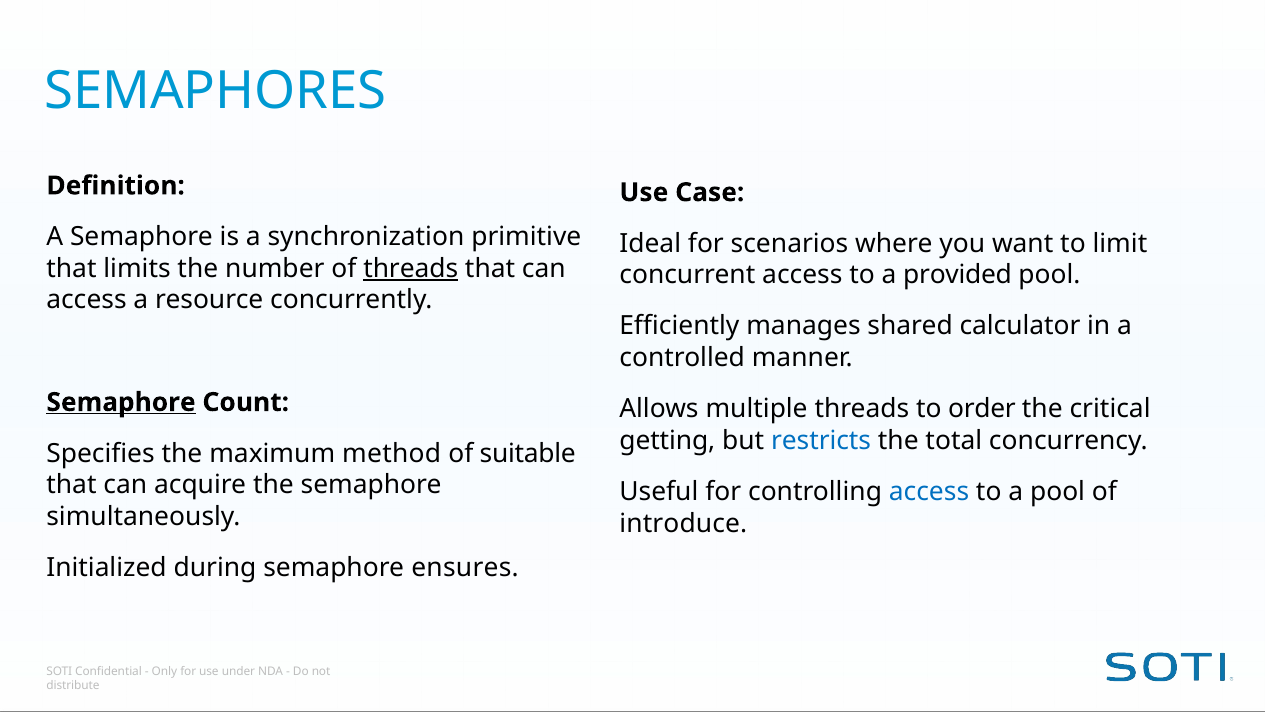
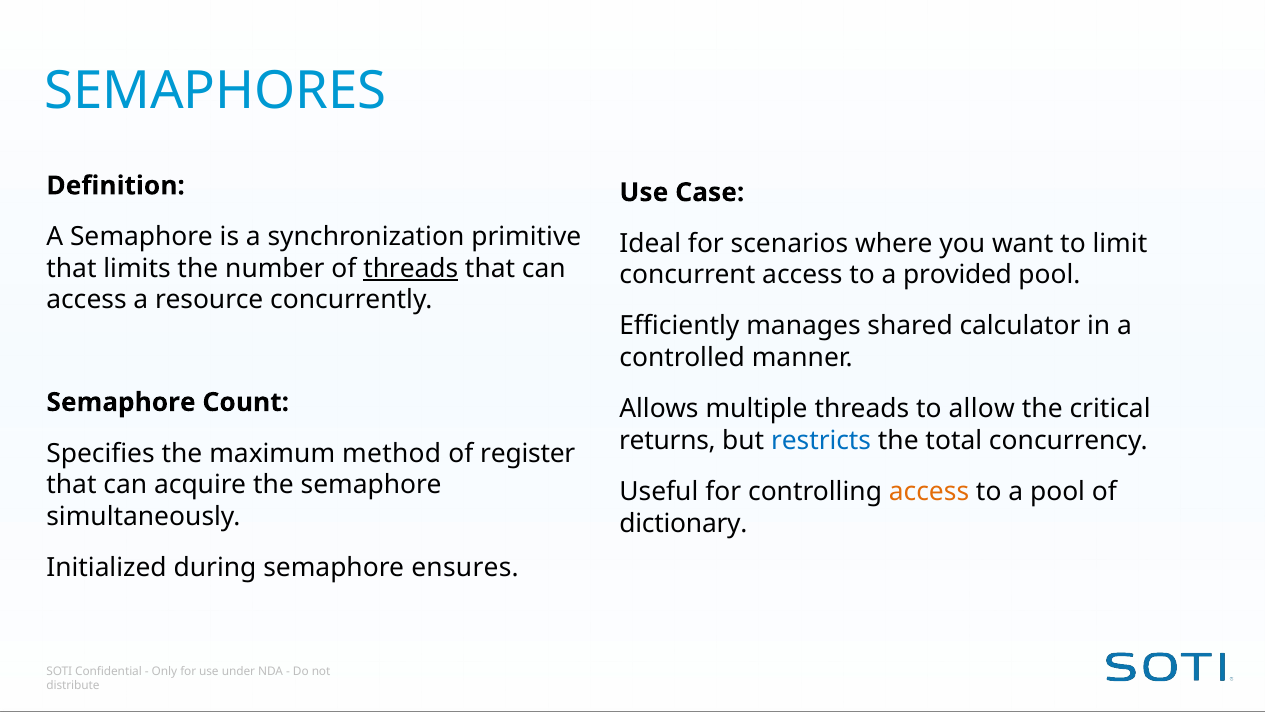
Semaphore underline: present -> none (121, 402)
order: order -> allow (982, 409)
getting: getting -> returns (667, 440)
suitable: suitable -> register (528, 453)
access colour: blue -> orange (929, 491)
introduce: introduce -> dictionary (683, 523)
